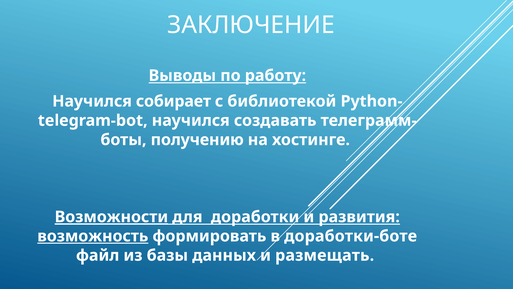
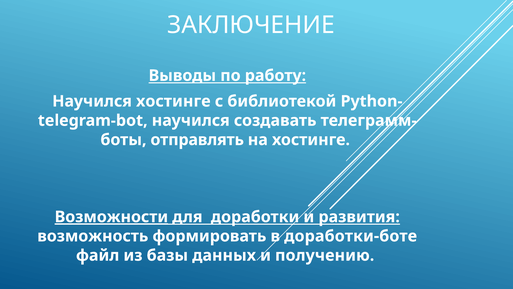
Научился собирает: собирает -> хостинге (173, 101)
получению: получению -> отправлять (197, 140)
возможность underline: present -> none (93, 236)
размещать: размещать -> получению (325, 255)
